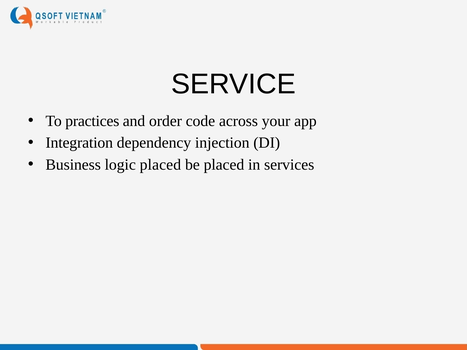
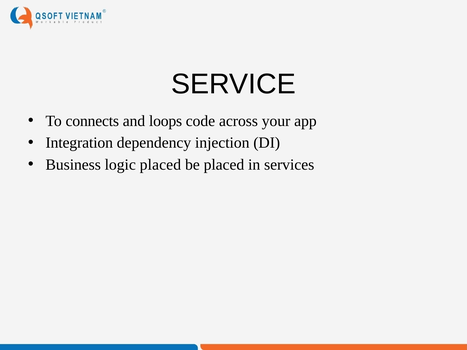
practices: practices -> connects (92, 121)
order: order -> loops (166, 121)
